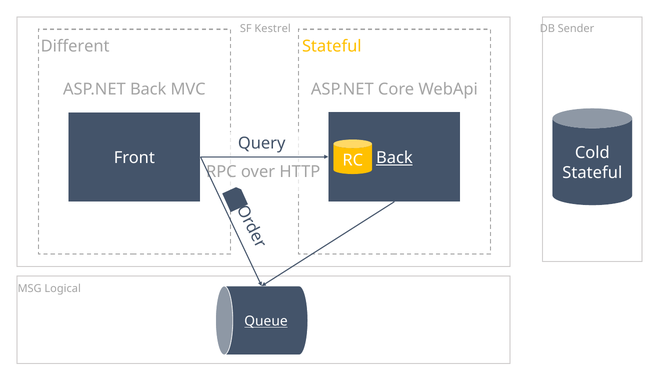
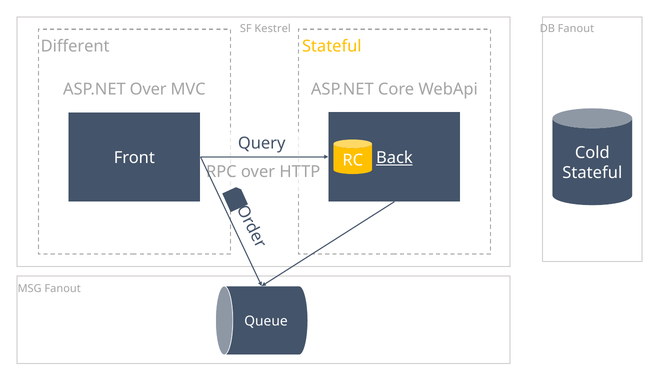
DB Sender: Sender -> Fanout (576, 29)
ASP.NET Back: Back -> Over (148, 89)
MSG Logical: Logical -> Fanout (63, 289)
Queue underline: present -> none (266, 322)
